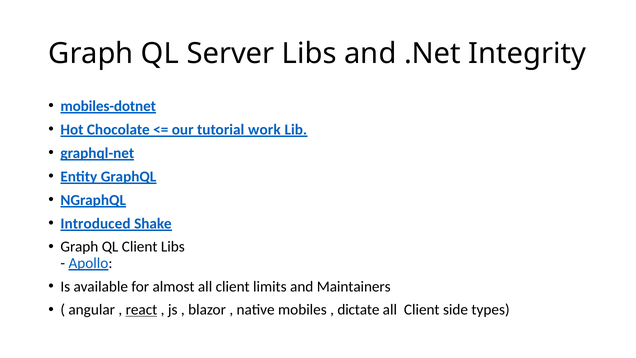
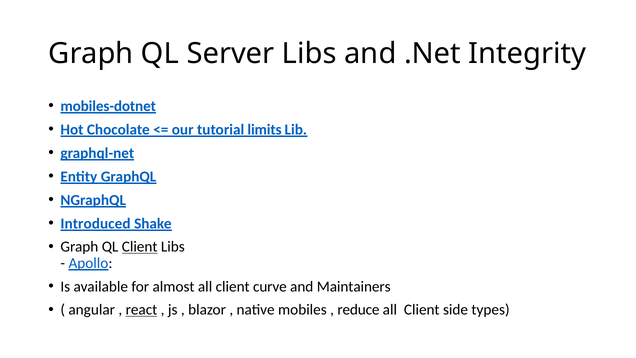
work: work -> limits (265, 129)
Client underline: none -> present (140, 246)
limits: limits -> curve (270, 286)
dictate: dictate -> reduce (358, 309)
